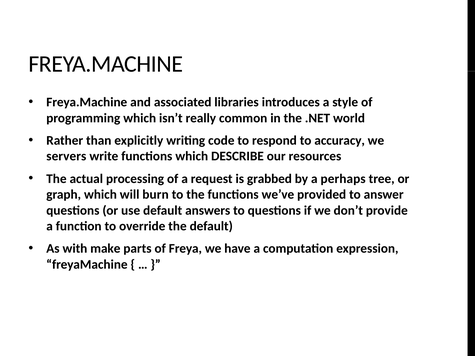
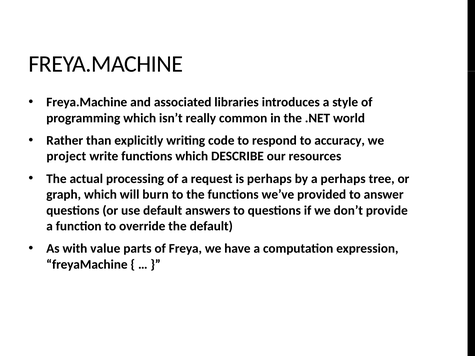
servers: servers -> project (66, 156)
is grabbed: grabbed -> perhaps (269, 179)
make: make -> value (105, 249)
